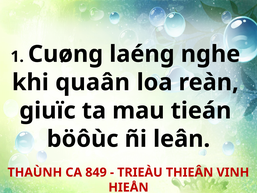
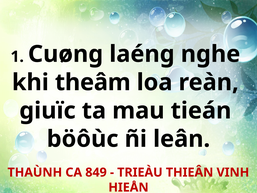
quaân: quaân -> theâm (93, 82)
